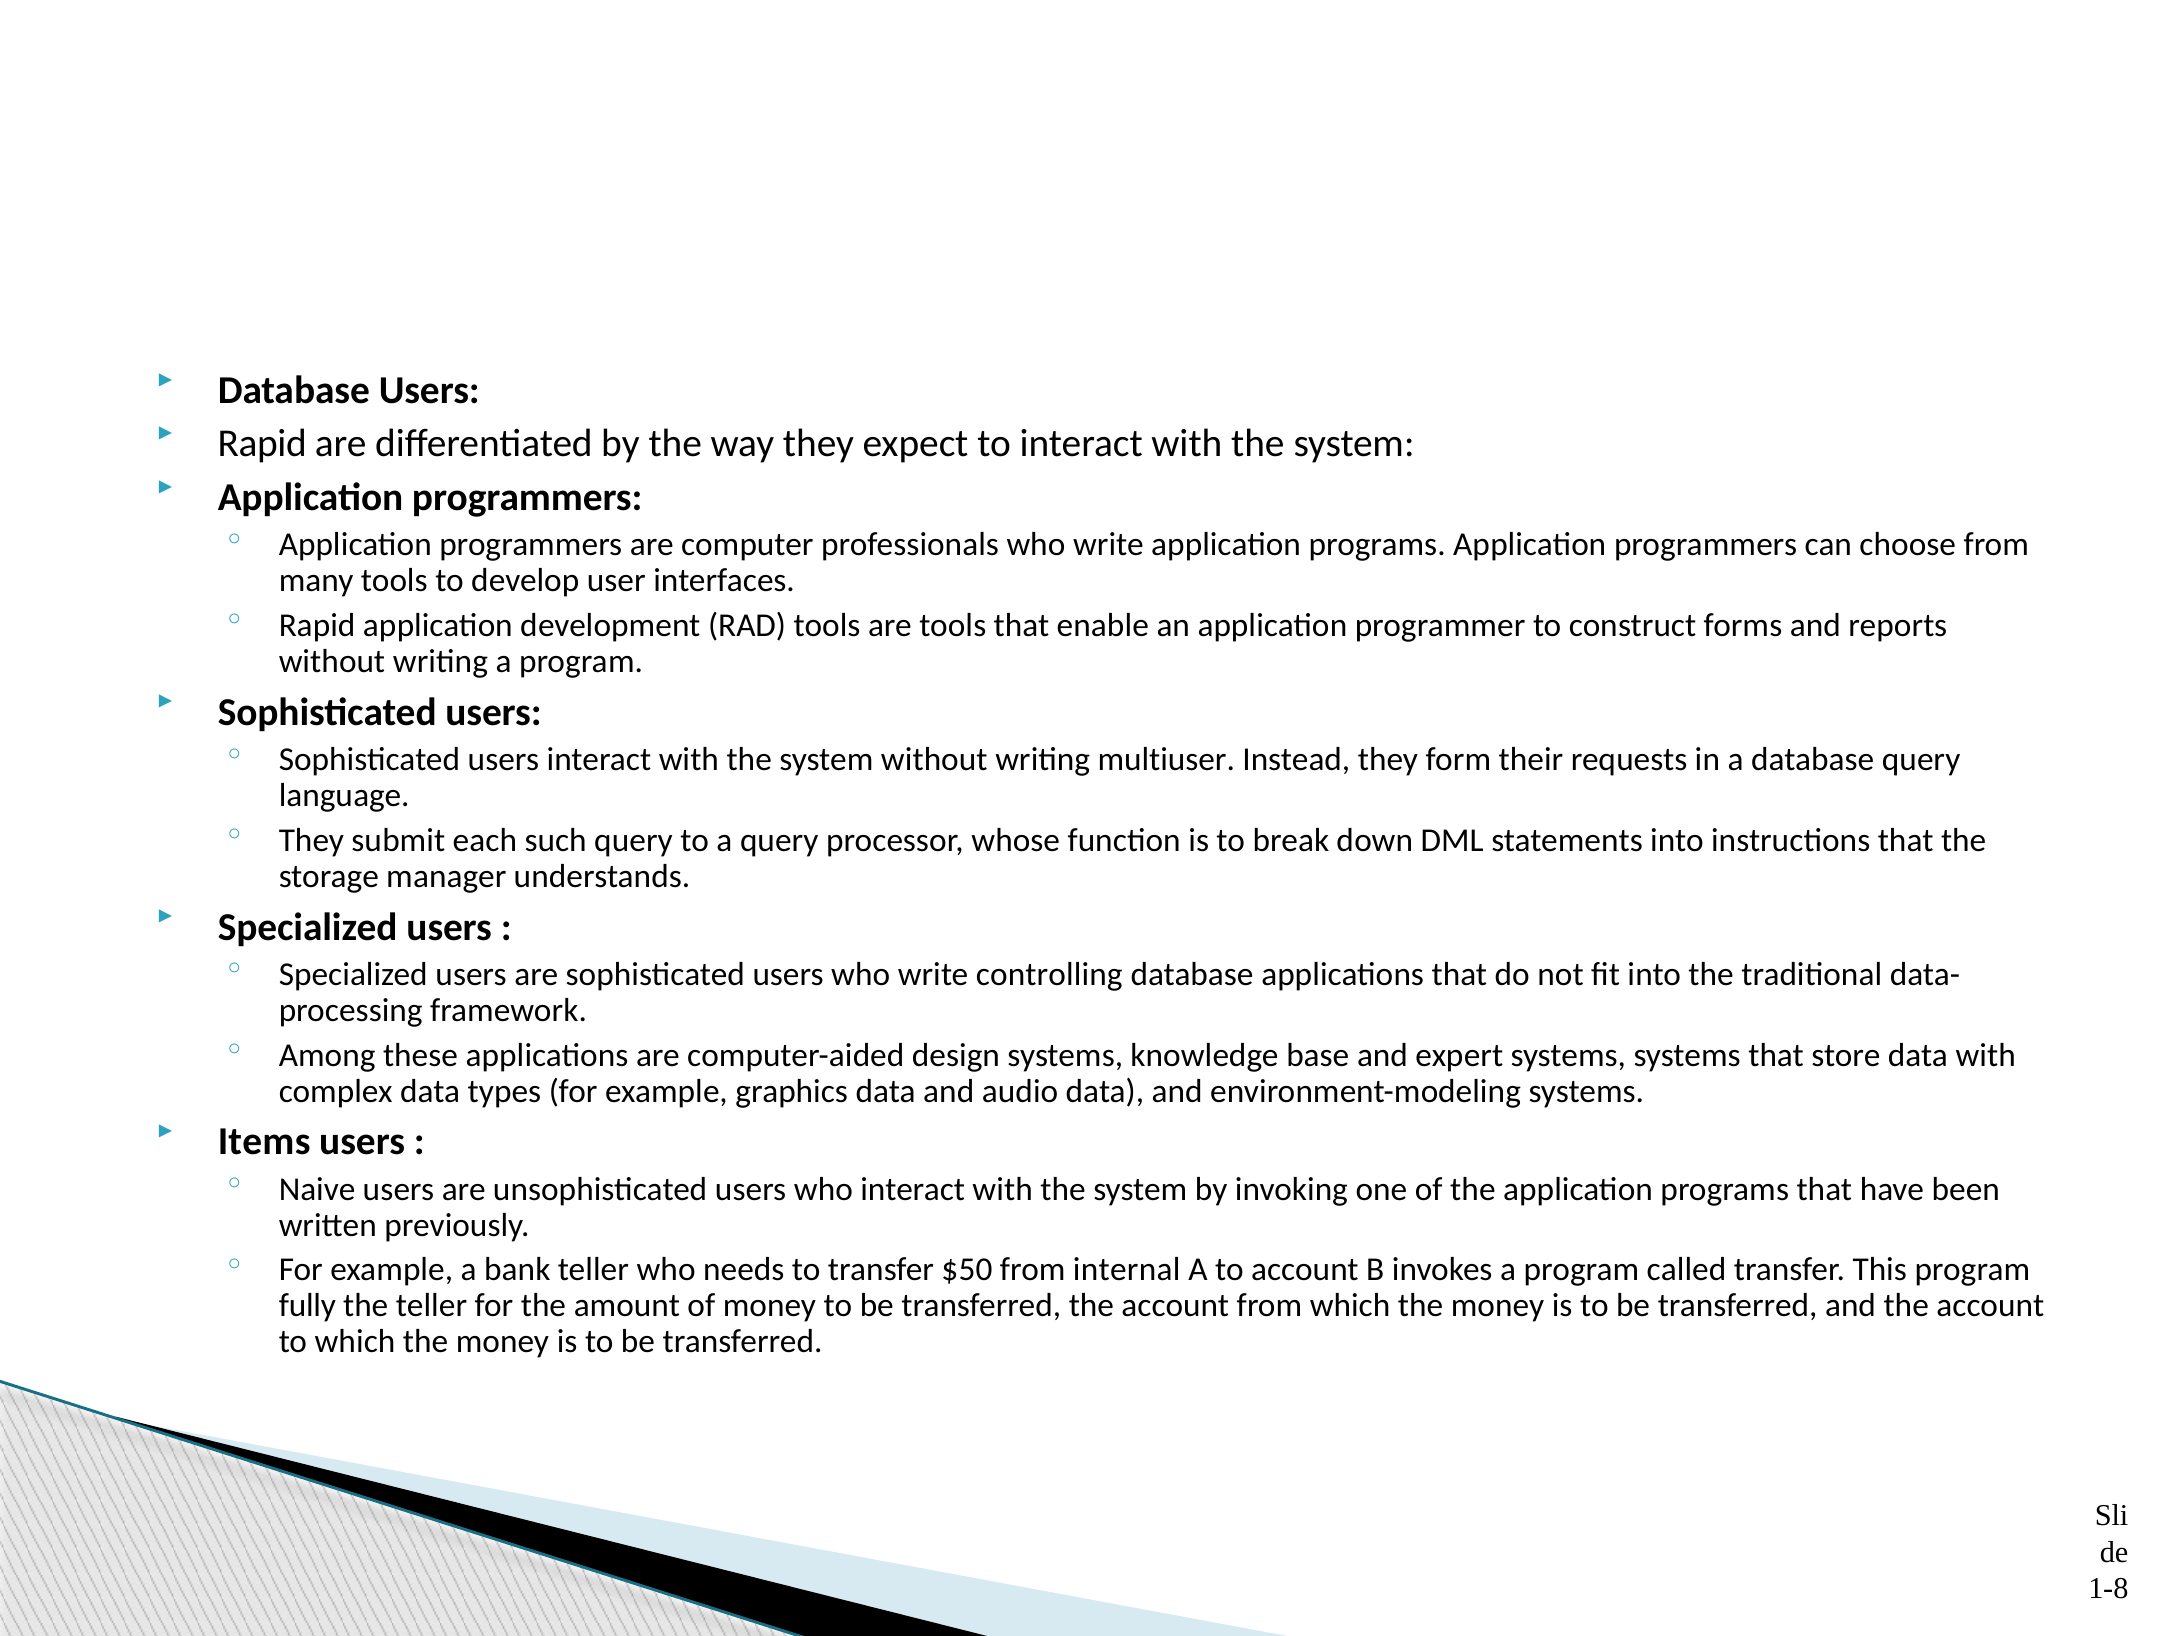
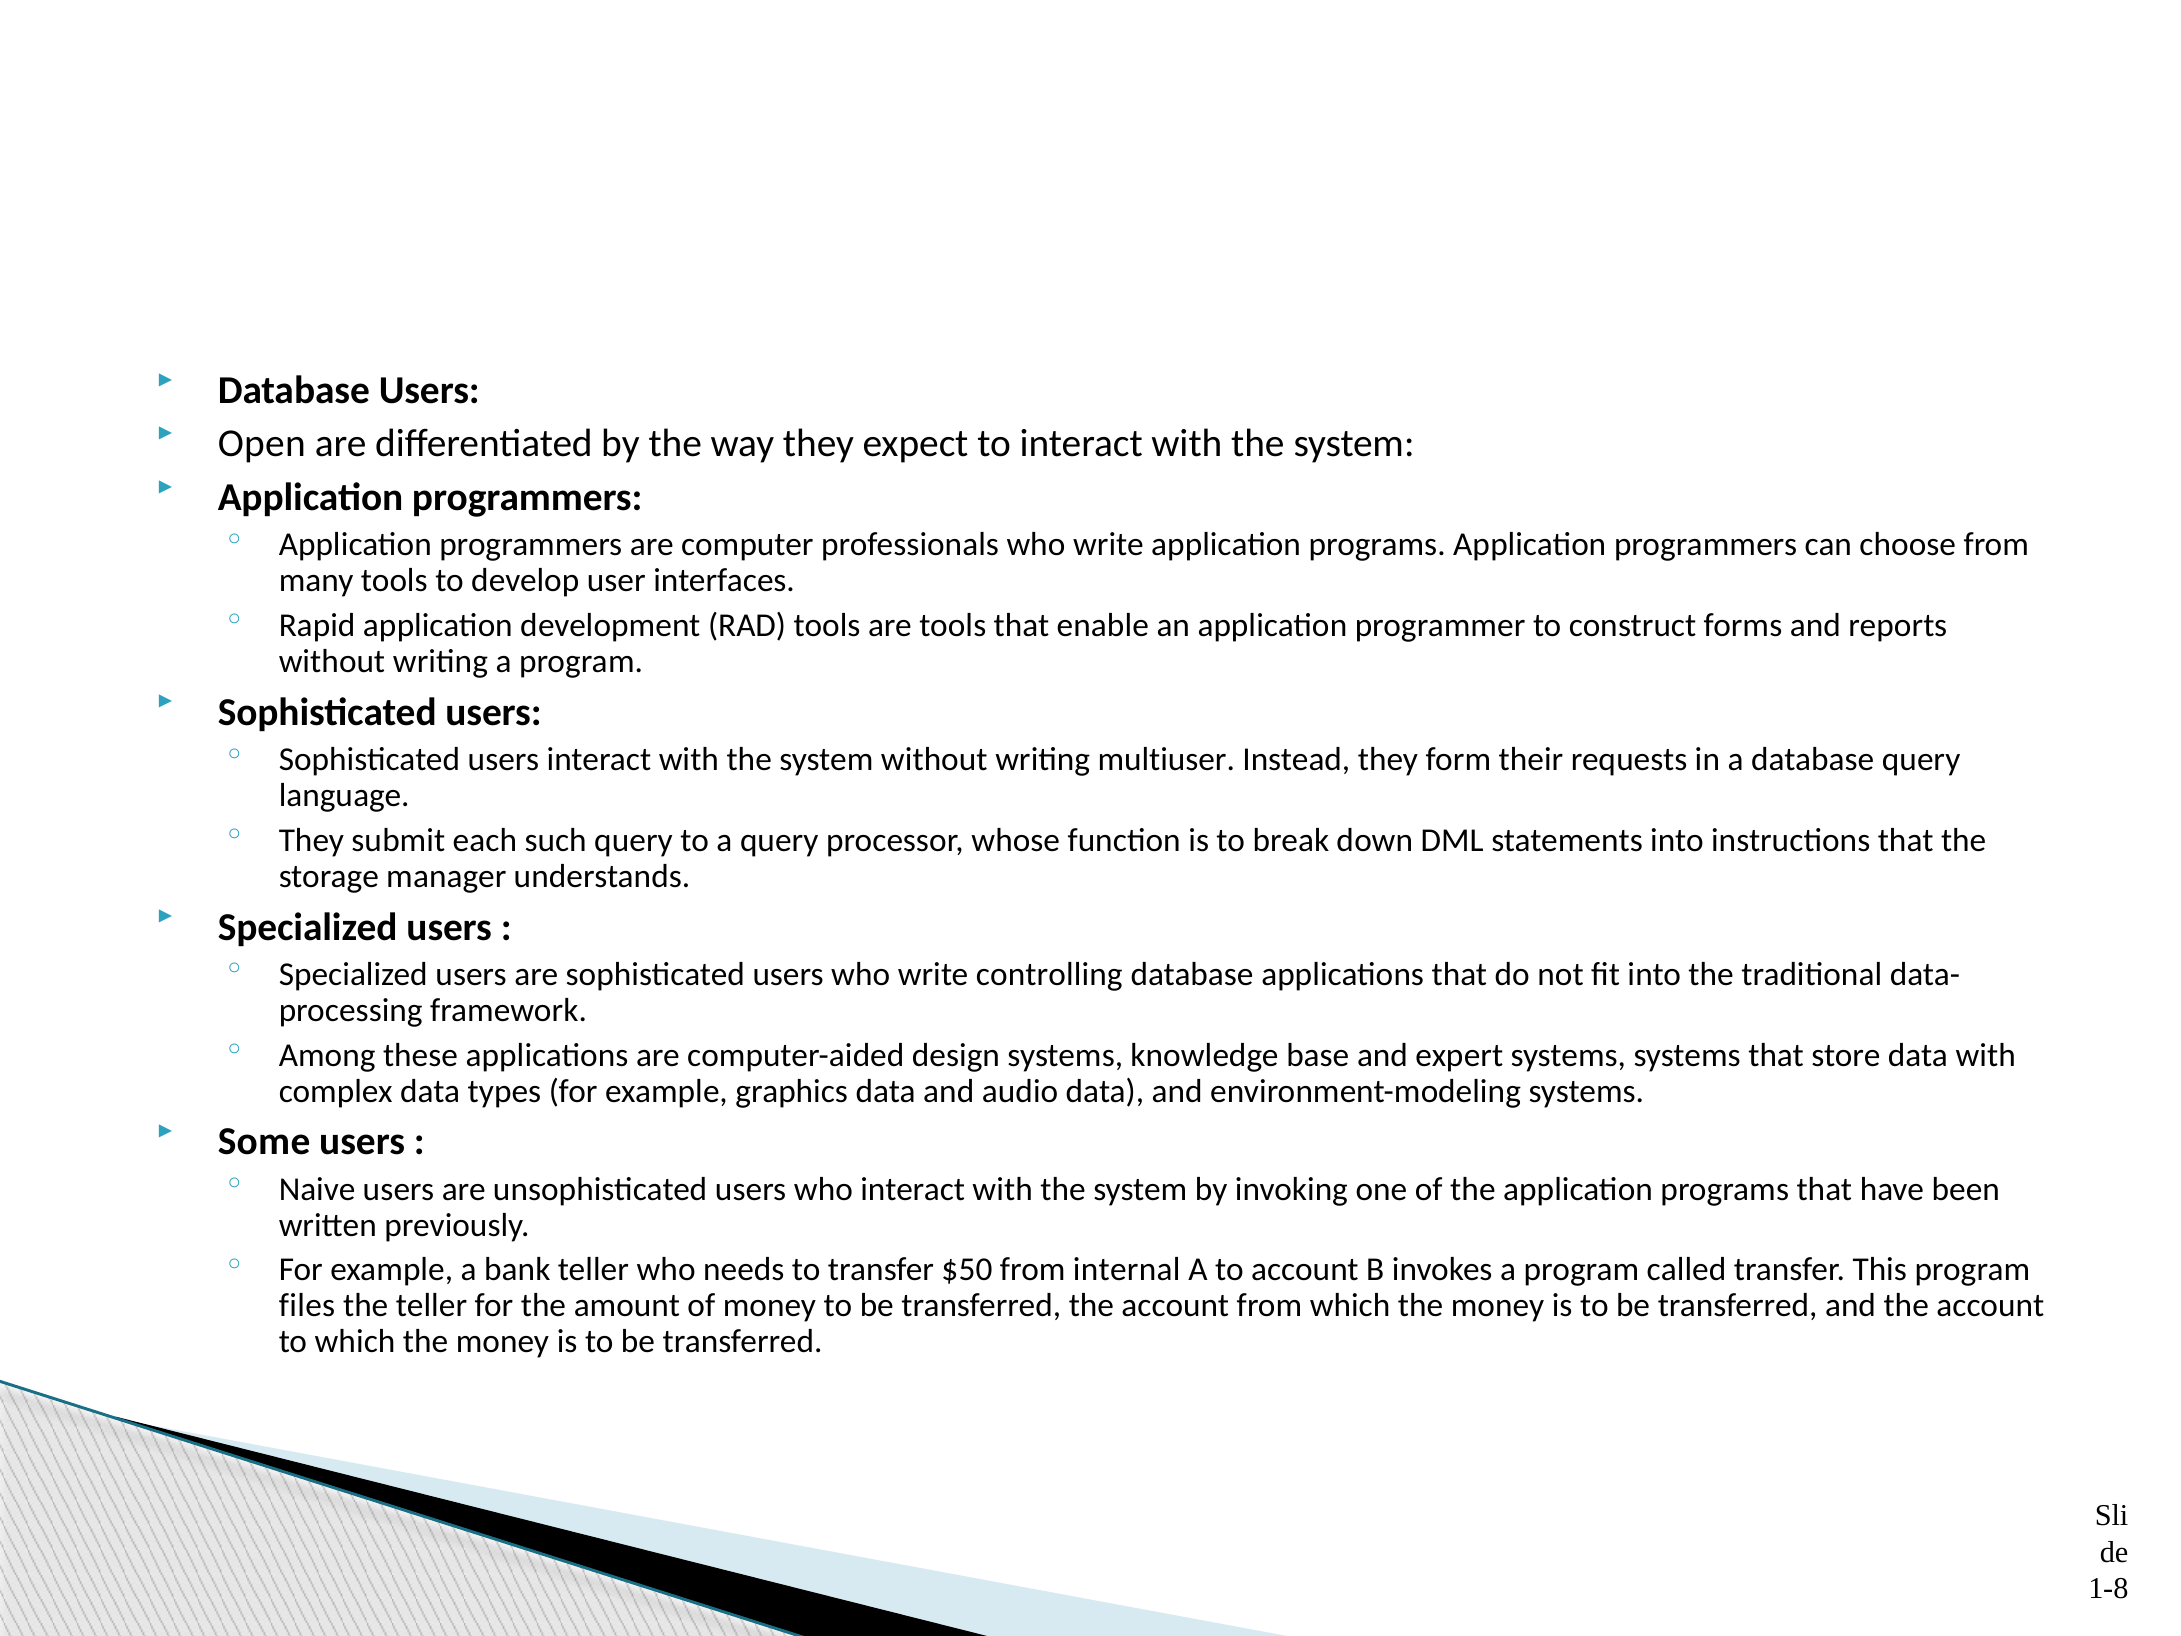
Rapid: Rapid -> Open (262, 444)
Items: Items -> Some (264, 1142)
fully: fully -> files (307, 1306)
